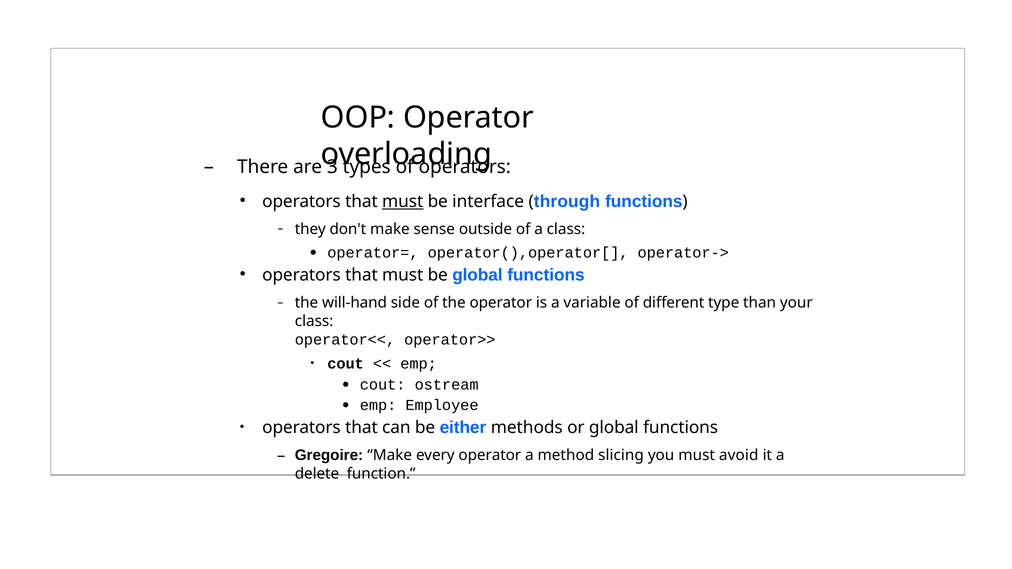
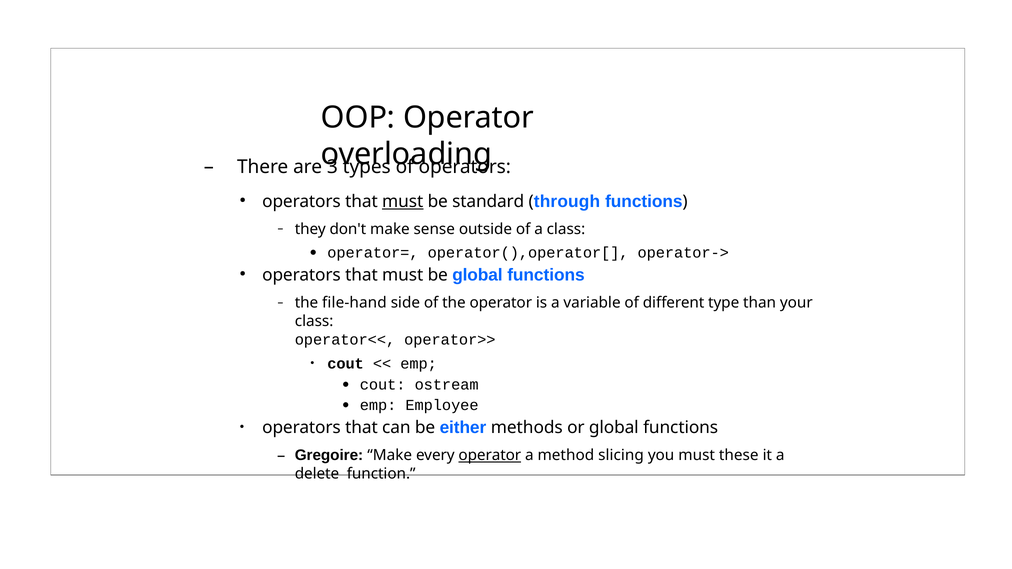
interface: interface -> standard (488, 201)
will-hand: will-hand -> file-hand (354, 303)
operator underline: none -> present (490, 455)
avoid: avoid -> these (739, 455)
